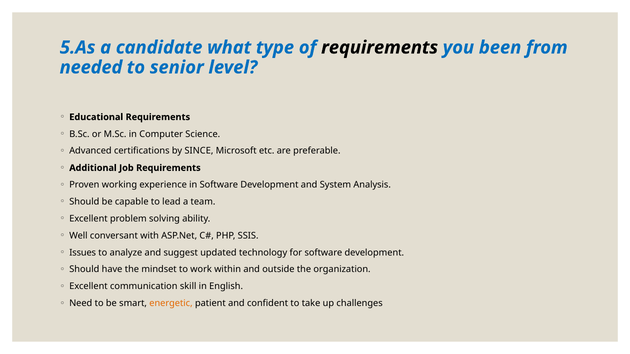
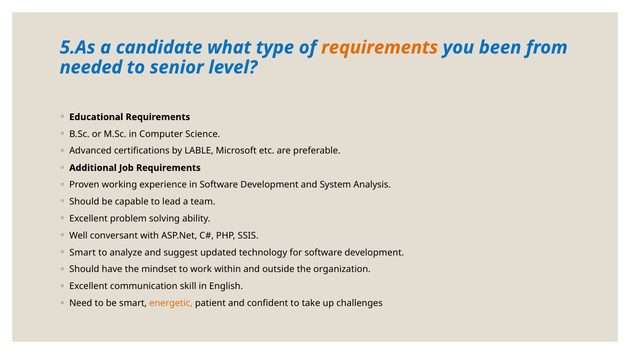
requirements colour: black -> orange (380, 48)
SINCE: SINCE -> LABLE (199, 151)
Issues: Issues -> Smart (83, 253)
